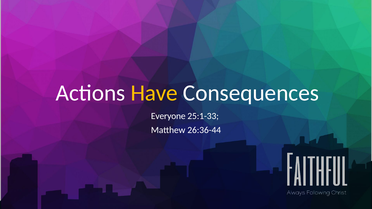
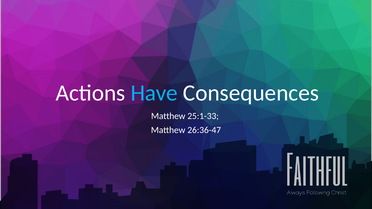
Have colour: yellow -> light blue (154, 93)
Everyone: Everyone -> Matthew (168, 116)
26:36-44: 26:36-44 -> 26:36-47 (204, 130)
